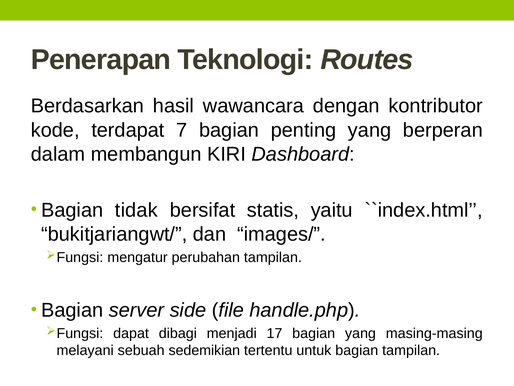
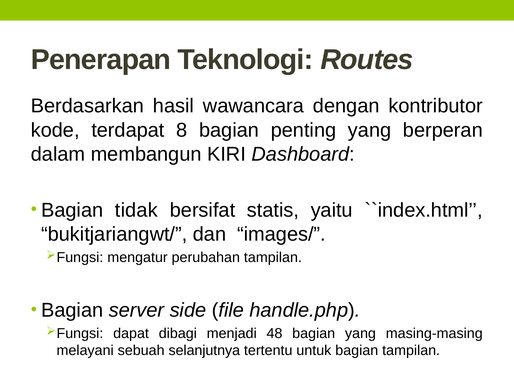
7: 7 -> 8 (182, 130)
17: 17 -> 48 (274, 333)
sedemikian: sedemikian -> selanjutnya (204, 350)
